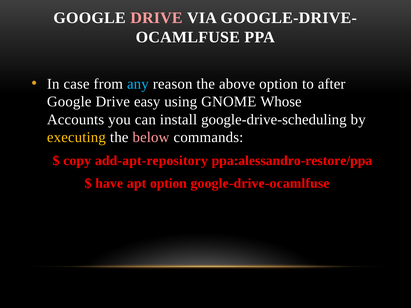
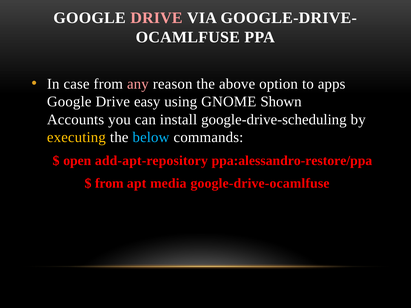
any colour: light blue -> pink (138, 84)
after: after -> apps (332, 84)
Whose: Whose -> Shown (281, 102)
below colour: pink -> light blue (151, 137)
copy: copy -> open (77, 161)
have: have -> from (109, 183)
apt option: option -> media (168, 183)
